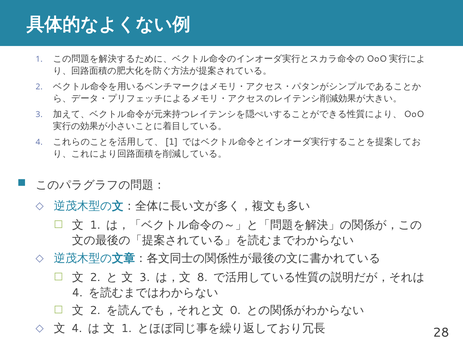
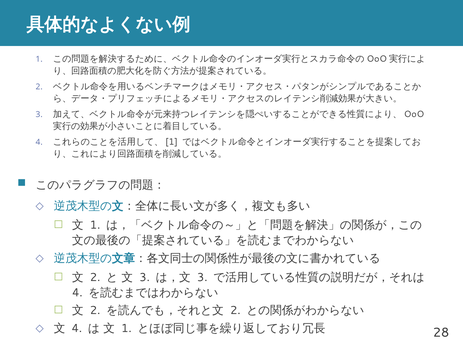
8: 8 -> 3 (202, 278)
0: 0 -> 2 (235, 311)
